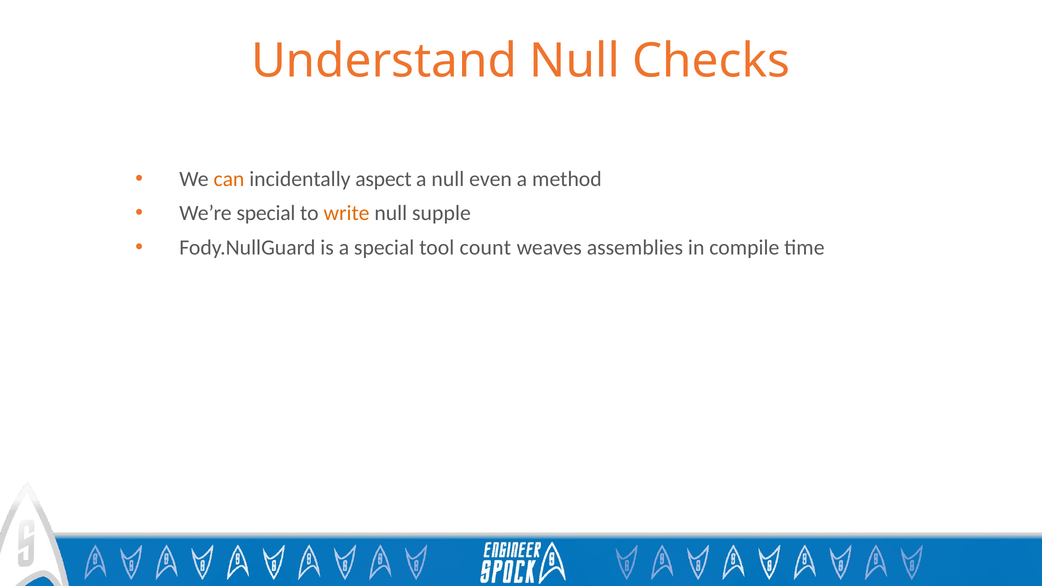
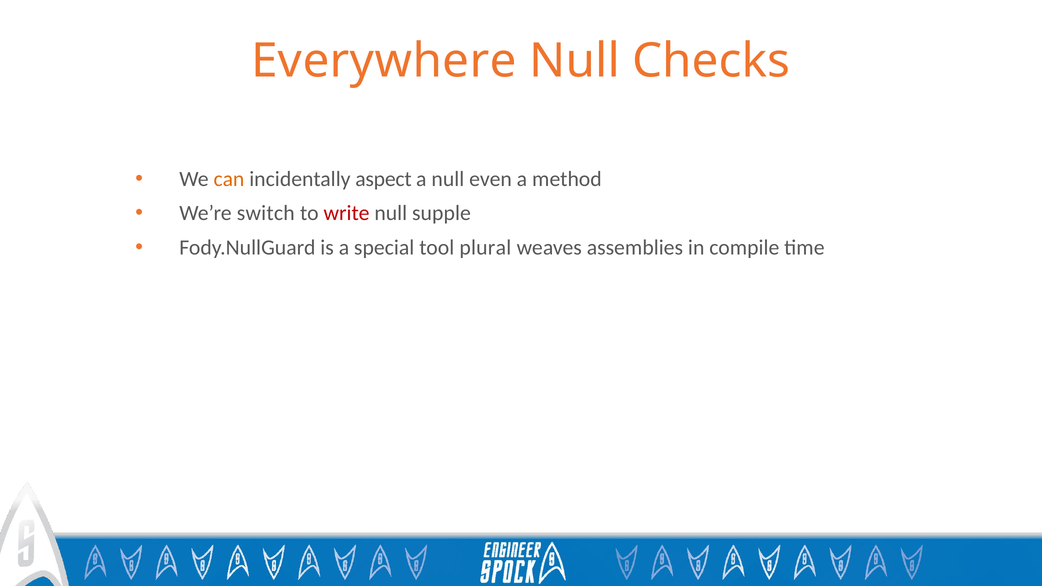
Understand: Understand -> Everywhere (384, 61)
We’re special: special -> switch (266, 213)
write colour: orange -> red (347, 213)
count: count -> plural (485, 248)
